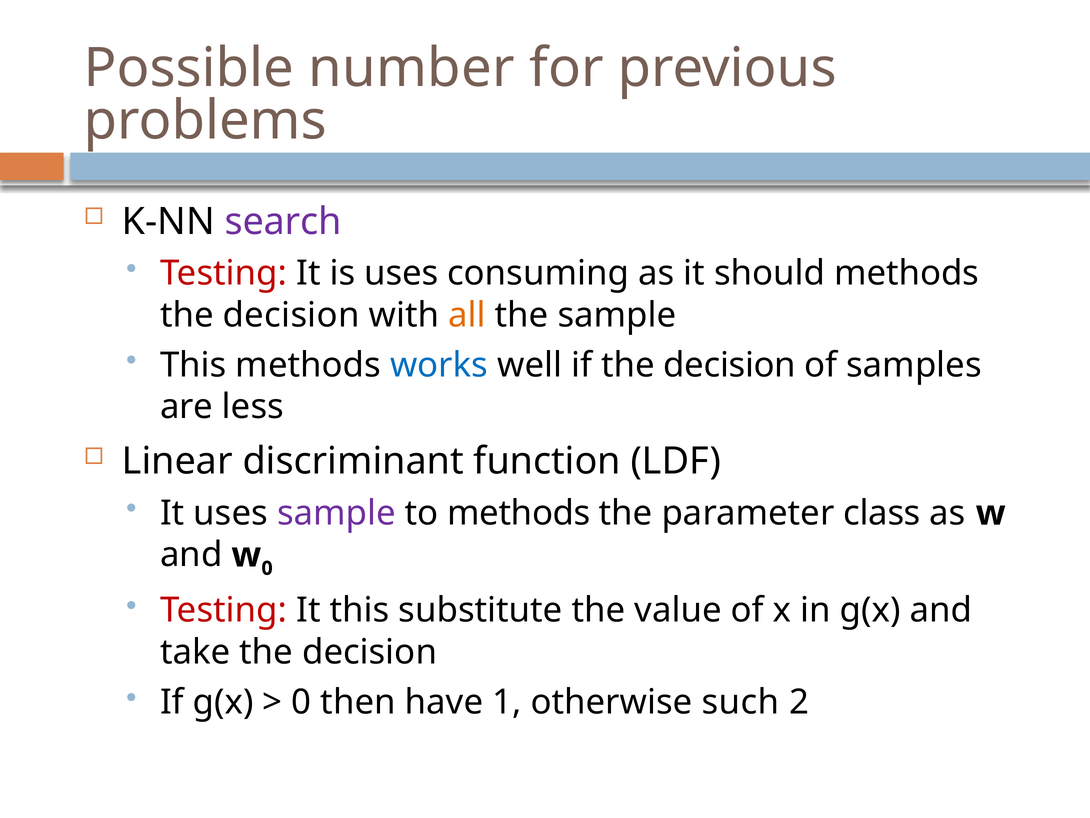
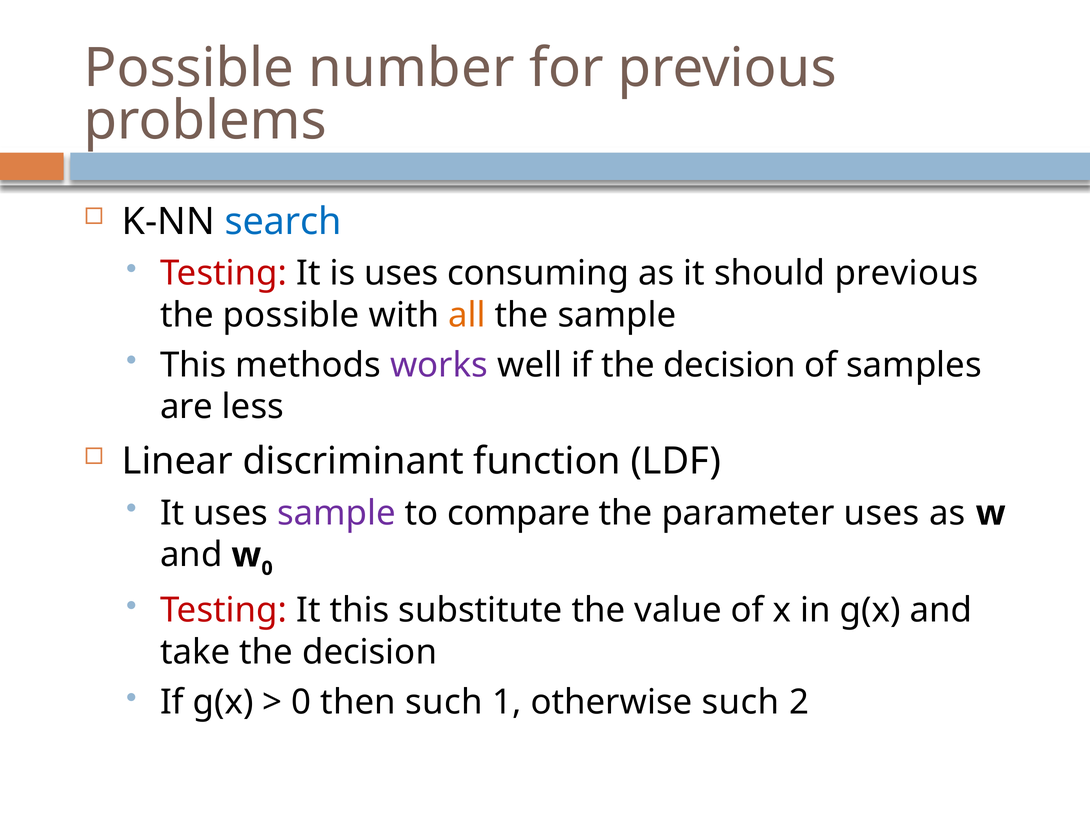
search colour: purple -> blue (283, 221)
should methods: methods -> previous (906, 273)
decision: decision -> possible (291, 315)
works colour: blue -> purple (439, 365)
to methods: methods -> compare (519, 513)
parameter class: class -> uses (882, 513)
then have: have -> such (444, 702)
